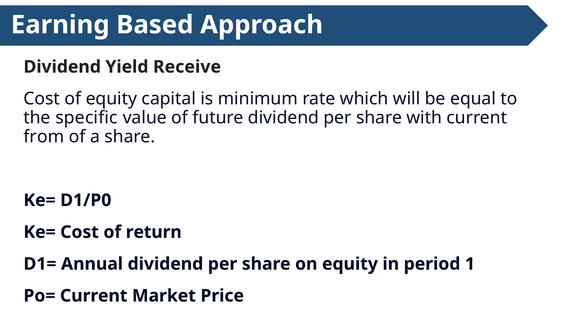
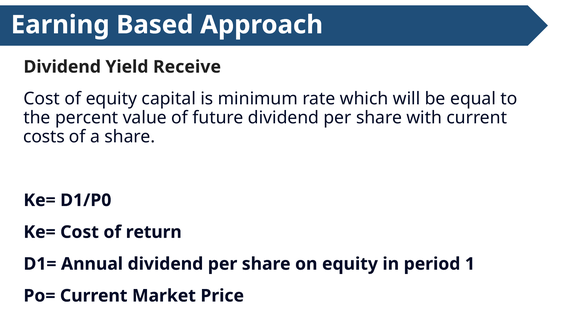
specific: specific -> percent (87, 118)
from: from -> costs (44, 137)
